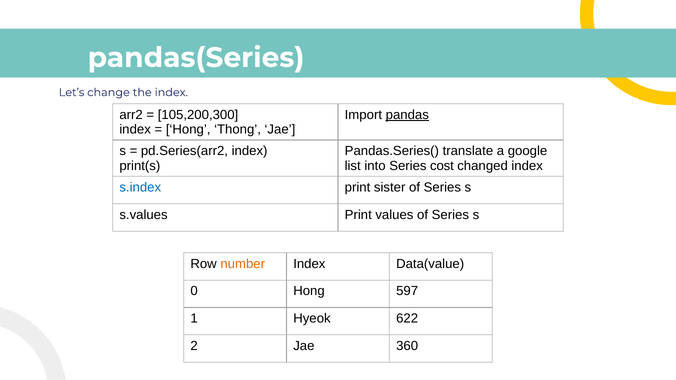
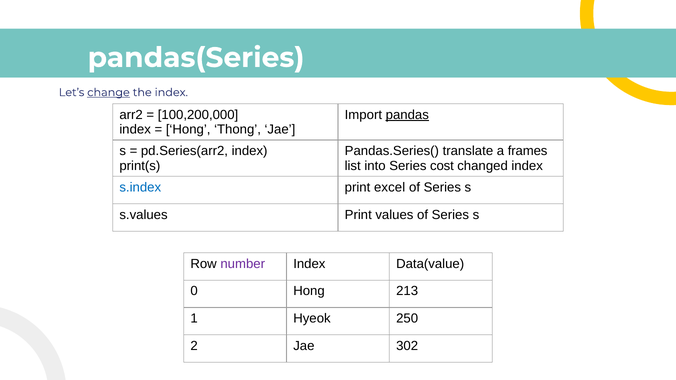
change underline: none -> present (108, 92)
105,200,300: 105,200,300 -> 100,200,000 (198, 115)
google: google -> frames (528, 151)
sister: sister -> excel (390, 187)
number colour: orange -> purple (243, 264)
597: 597 -> 213 (407, 291)
622: 622 -> 250 (407, 319)
360: 360 -> 302 (407, 346)
